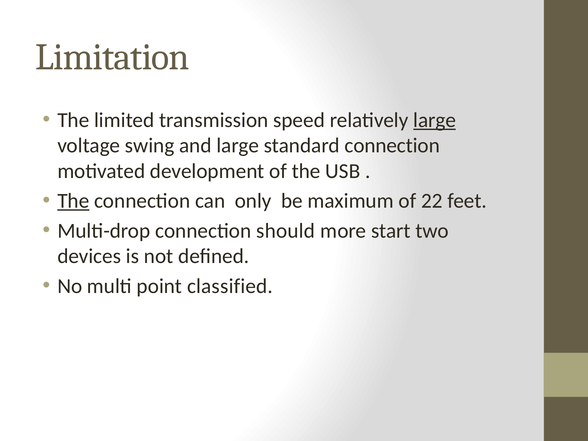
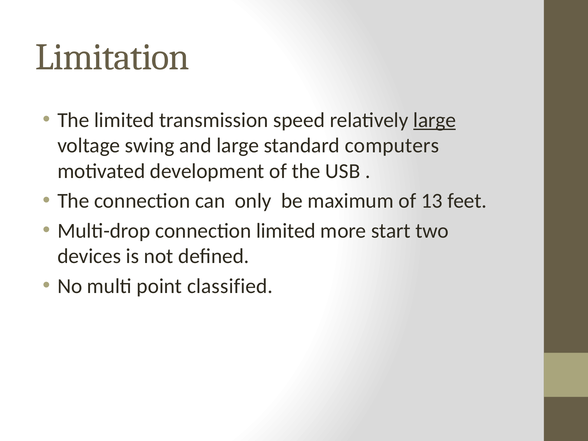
standard connection: connection -> computers (392, 146)
The underline: present -> none (73, 201)
22: 22 -> 13 (432, 201)
connection should: should -> limited (286, 231)
